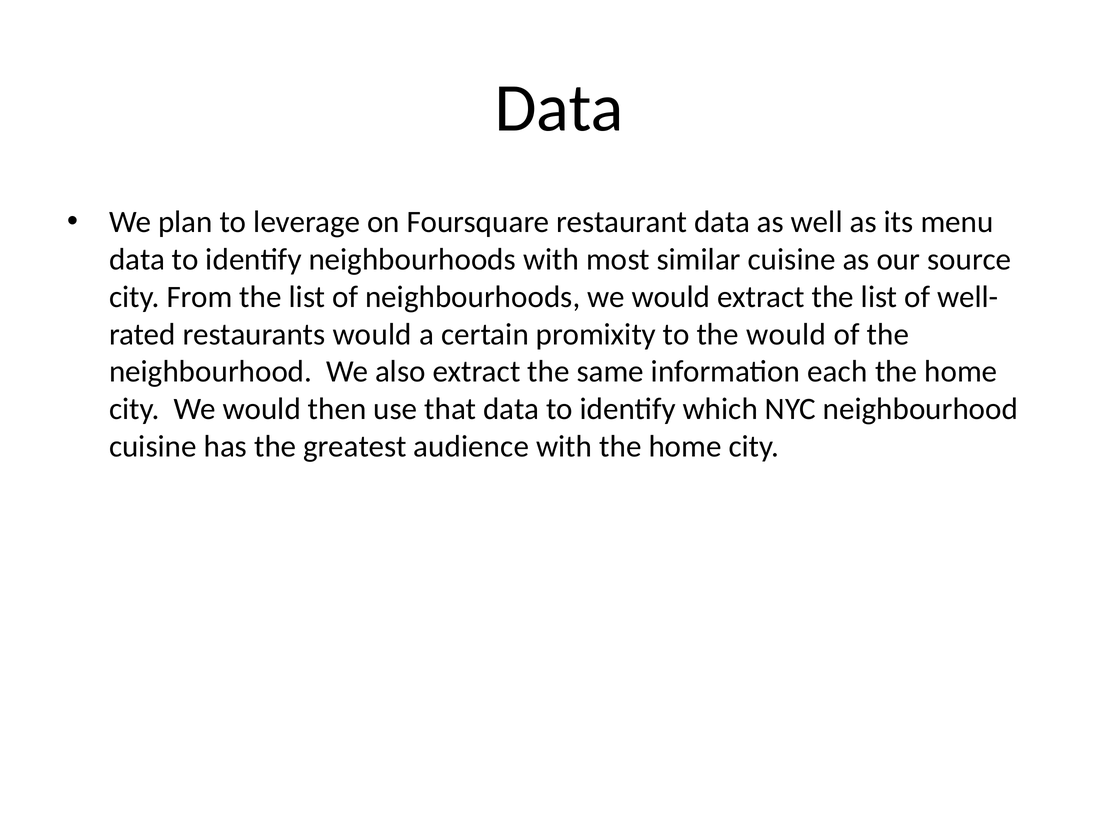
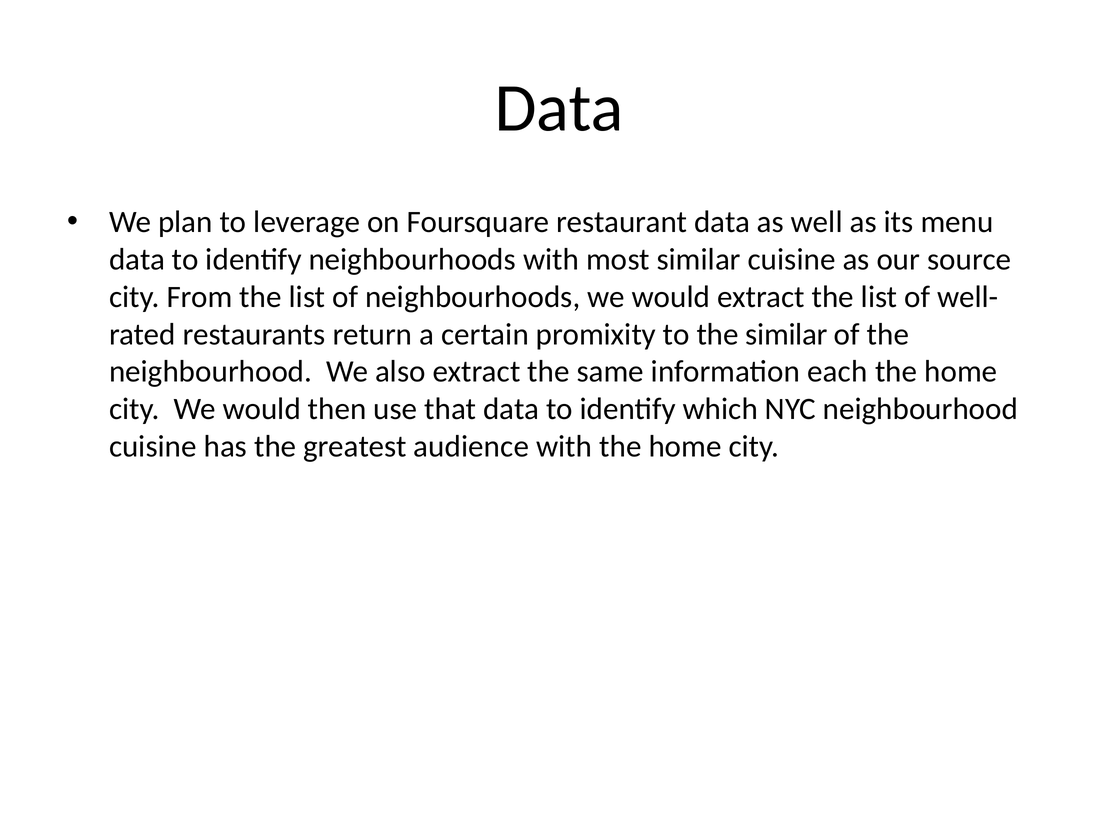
restaurants would: would -> return (372, 334)
the would: would -> similar (787, 334)
